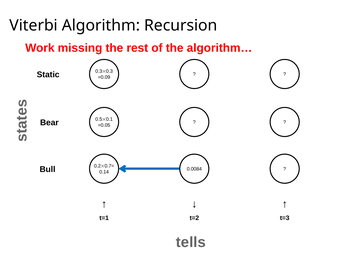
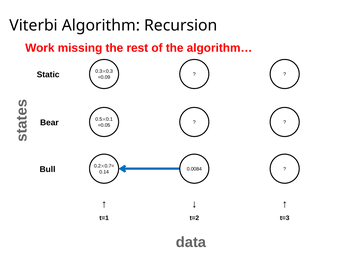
tells: tells -> data (191, 242)
